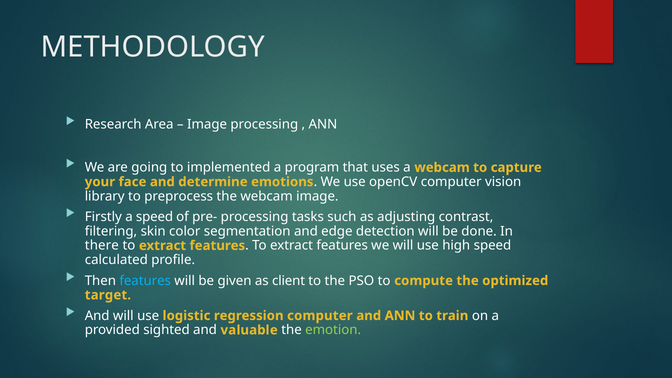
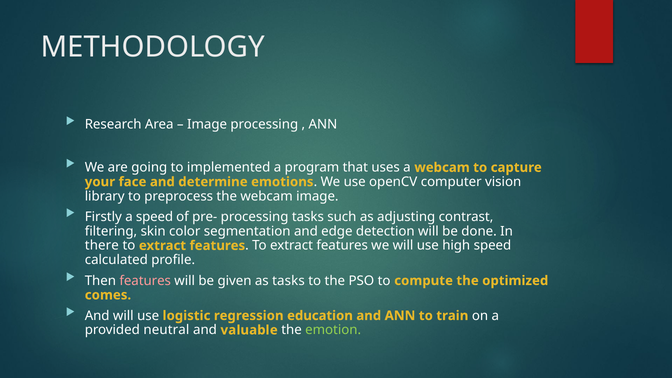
features colour: light blue -> pink (145, 281)
as client: client -> tasks (288, 281)
target: target -> comes (108, 295)
regression computer: computer -> education (320, 316)
sighted: sighted -> neutral (166, 330)
